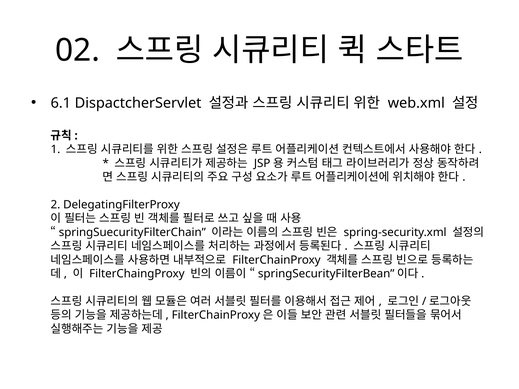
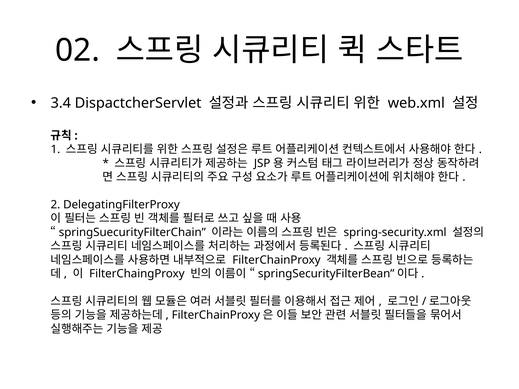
6.1: 6.1 -> 3.4 (61, 103)
